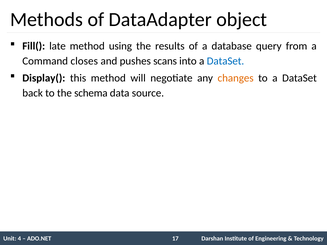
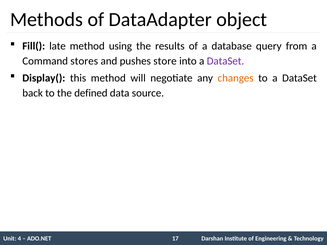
closes: closes -> stores (84, 61)
scans: scans -> store (165, 61)
DataSet colour: blue -> purple (225, 61)
schema: schema -> defined (91, 93)
